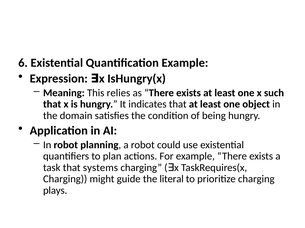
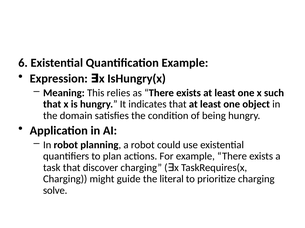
systems: systems -> discover (101, 168)
plays: plays -> solve (55, 191)
